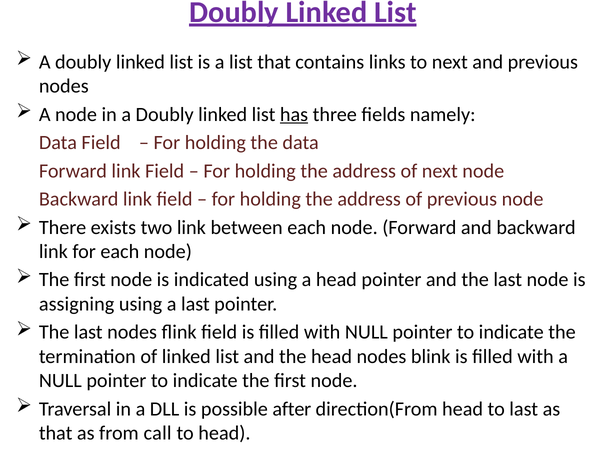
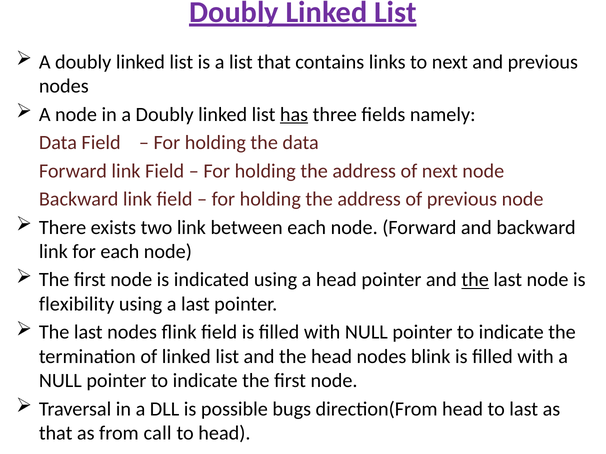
the underline: none -> present (475, 280)
assigning: assigning -> flexibility (77, 304)
after: after -> bugs (292, 409)
